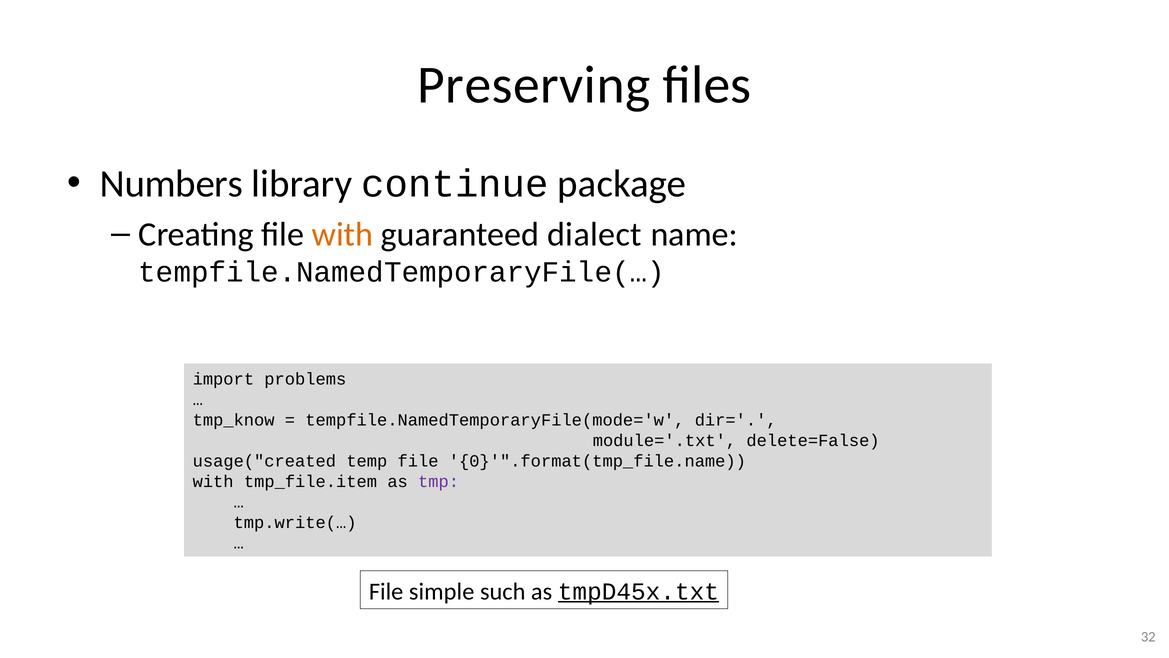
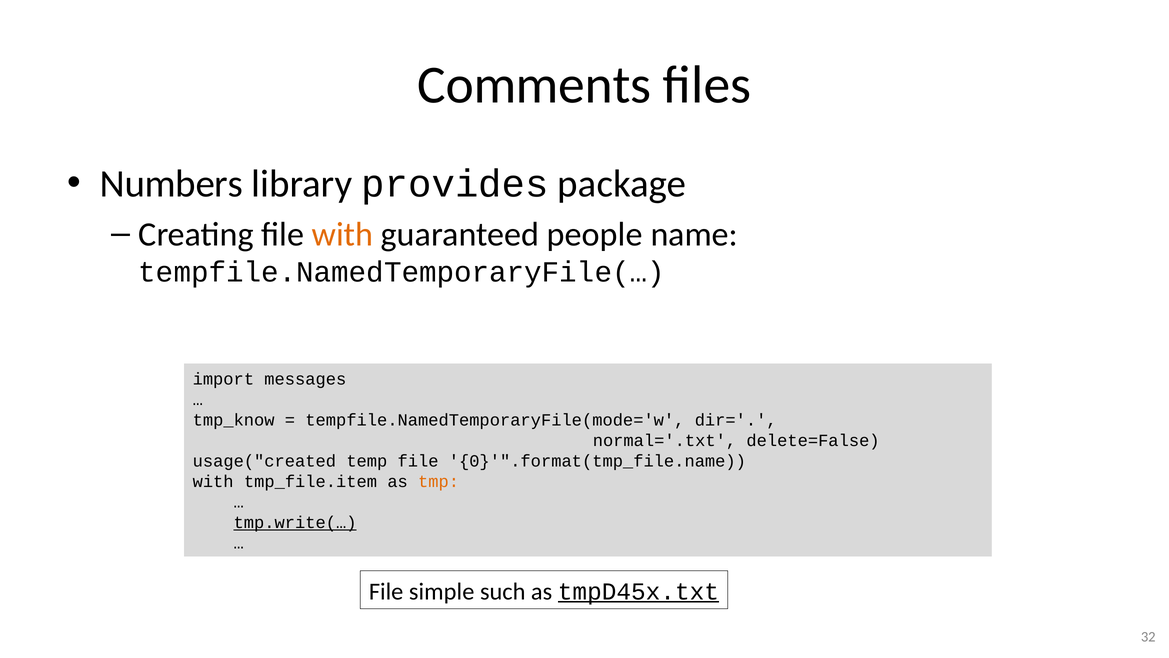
Preserving: Preserving -> Comments (534, 85)
continue: continue -> provides (455, 184)
dialect: dialect -> people (595, 234)
problems: problems -> messages (305, 379)
module='.txt: module='.txt -> normal='.txt (664, 440)
tmp colour: purple -> orange (439, 481)
tmp.write(… underline: none -> present (295, 522)
